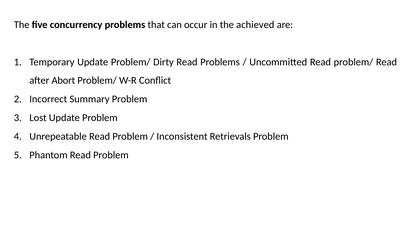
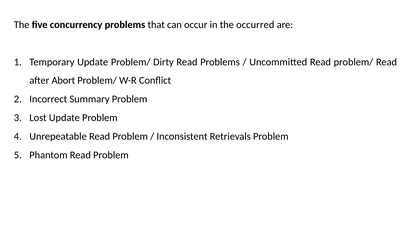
achieved: achieved -> occurred (255, 25)
